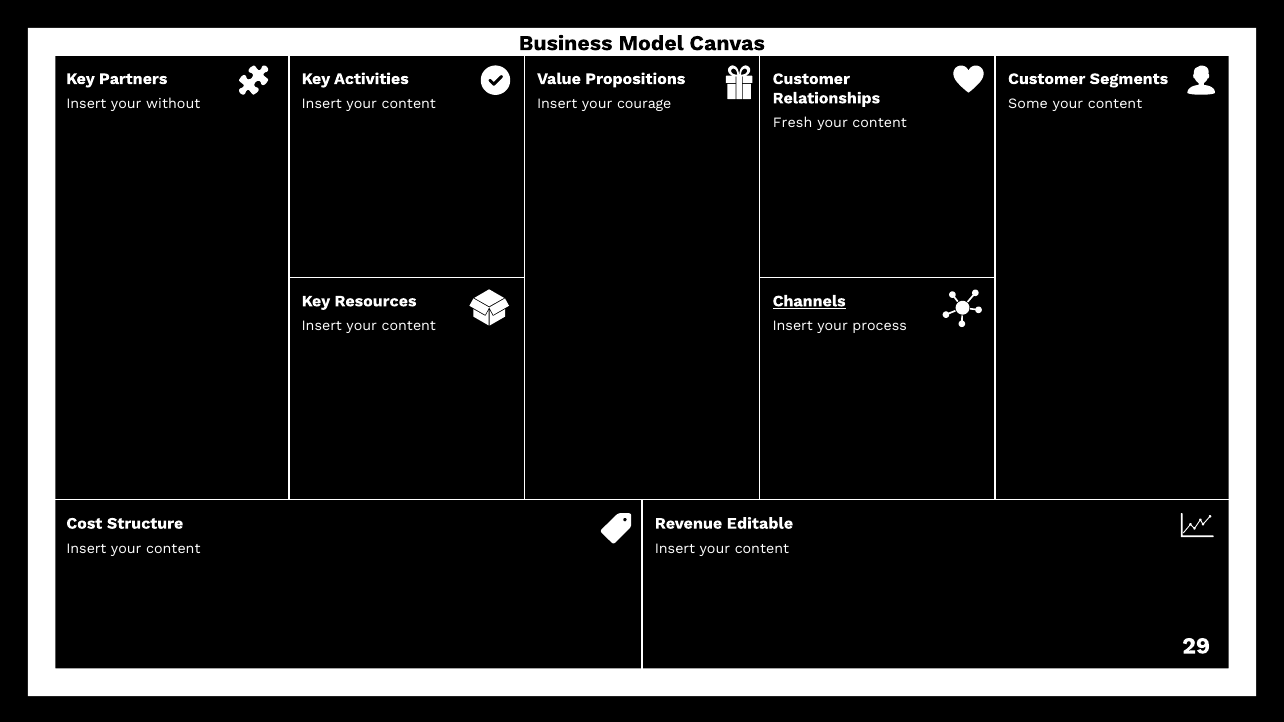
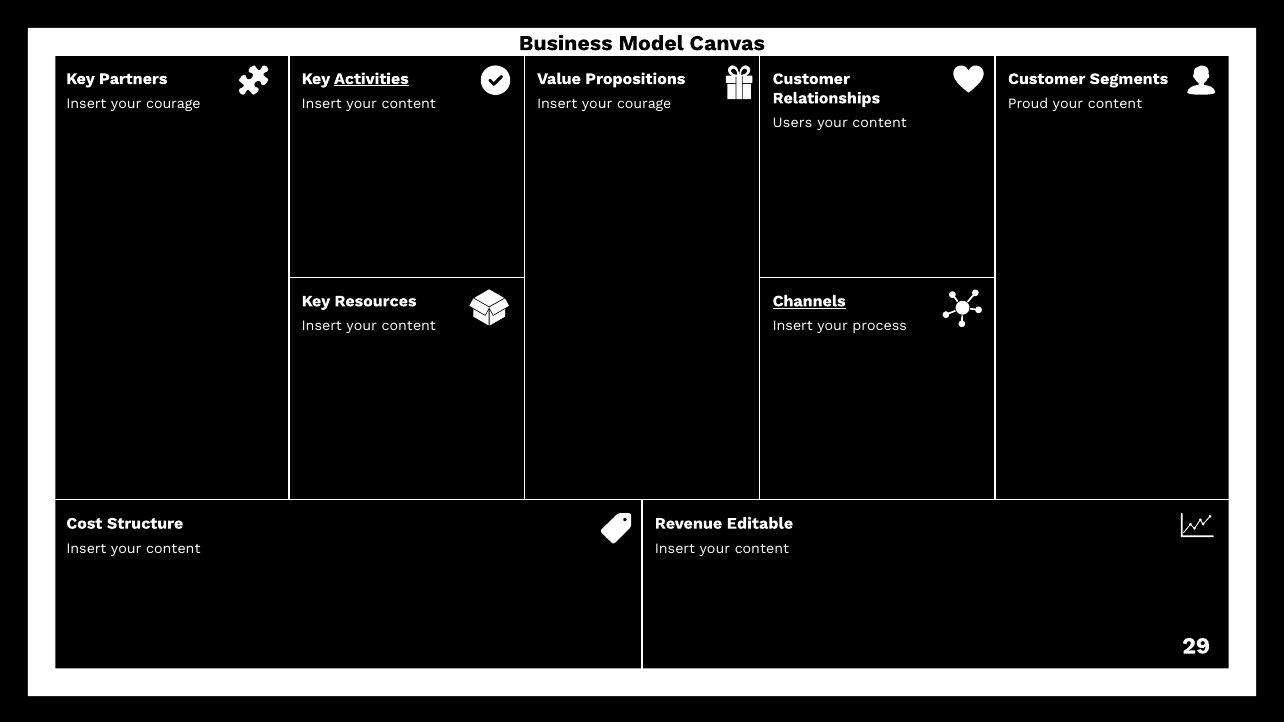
Activities underline: none -> present (371, 79)
without: without -> courage (173, 104)
Some: Some -> Proud (1028, 104)
Fresh: Fresh -> Users (793, 123)
